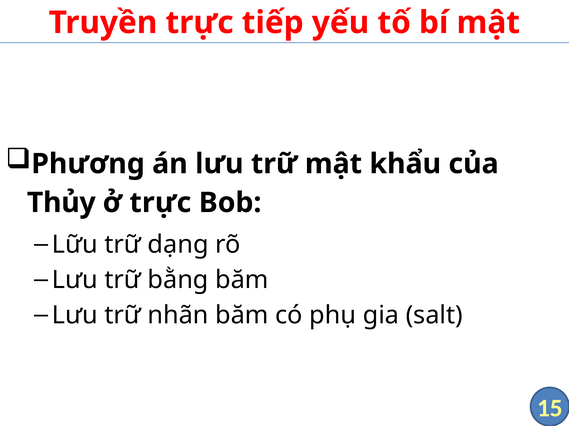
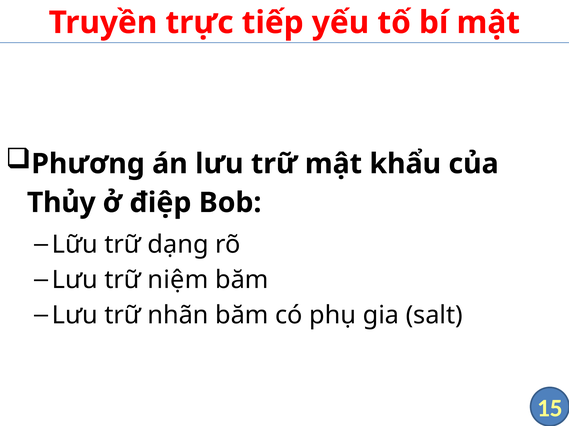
ở trực: trực -> điệp (160, 203)
bằng: bằng -> niệm (178, 280)
